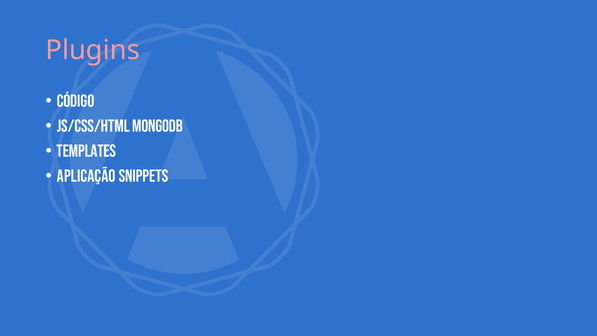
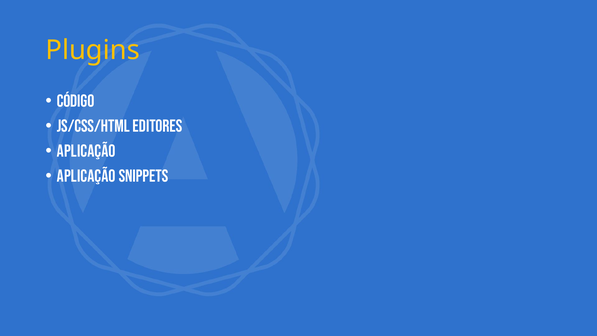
Plugins colour: pink -> yellow (93, 50)
mongodb: mongodb -> editores (158, 126)
Templates: Templates -> Aplicação (86, 151)
